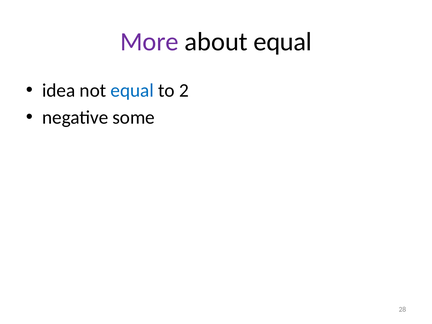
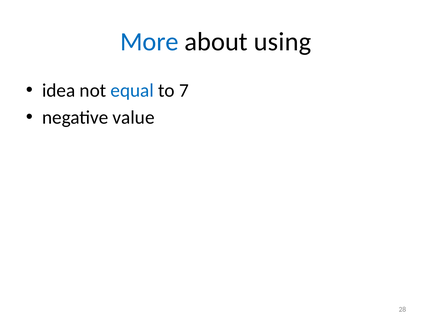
More colour: purple -> blue (149, 42)
about equal: equal -> using (282, 42)
2: 2 -> 7 (184, 91)
some: some -> value (134, 118)
